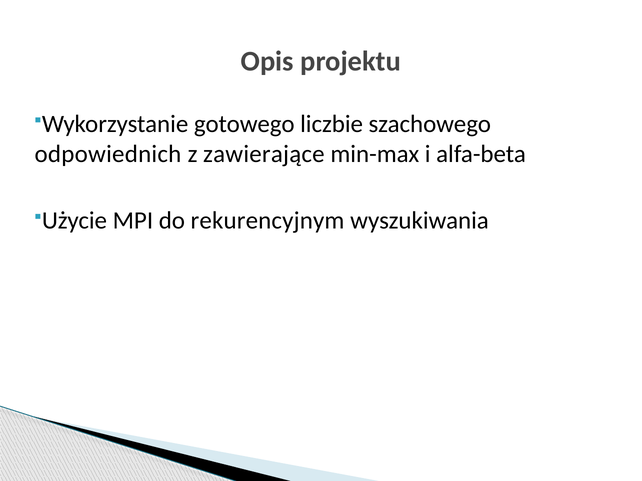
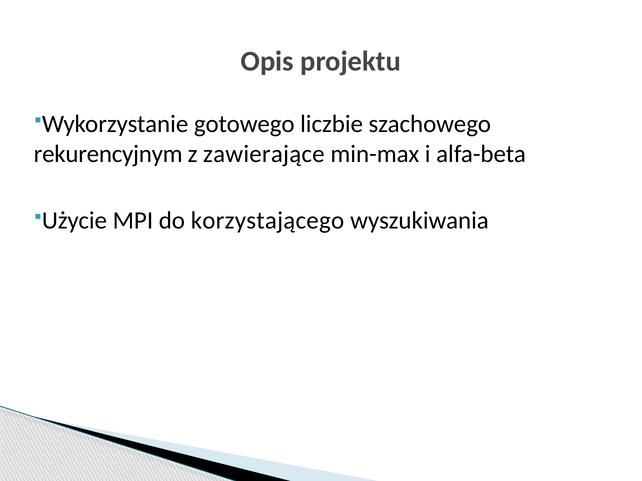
odpowiednich: odpowiednich -> rekurencyjnym (108, 154)
rekurencyjnym: rekurencyjnym -> korzystającego (267, 221)
